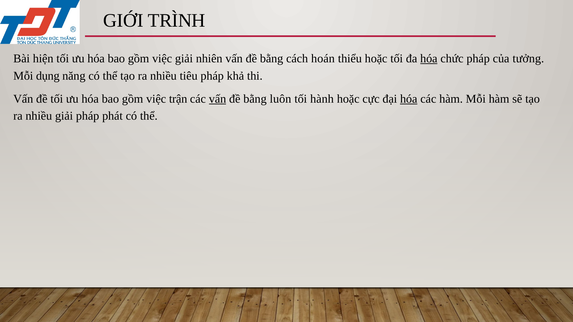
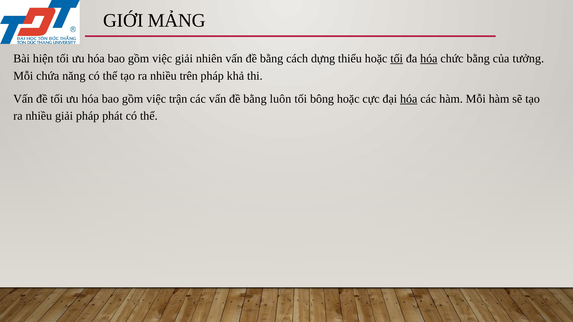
TRÌNH: TRÌNH -> MẢNG (177, 21)
hoán: hoán -> dựng (323, 59)
tối underline: none -> present (397, 59)
chức pháp: pháp -> bằng (478, 59)
dụng: dụng -> chứa (48, 76)
tiêu: tiêu -> trên (189, 76)
vấn underline: present -> none (218, 99)
hành: hành -> bông (322, 99)
